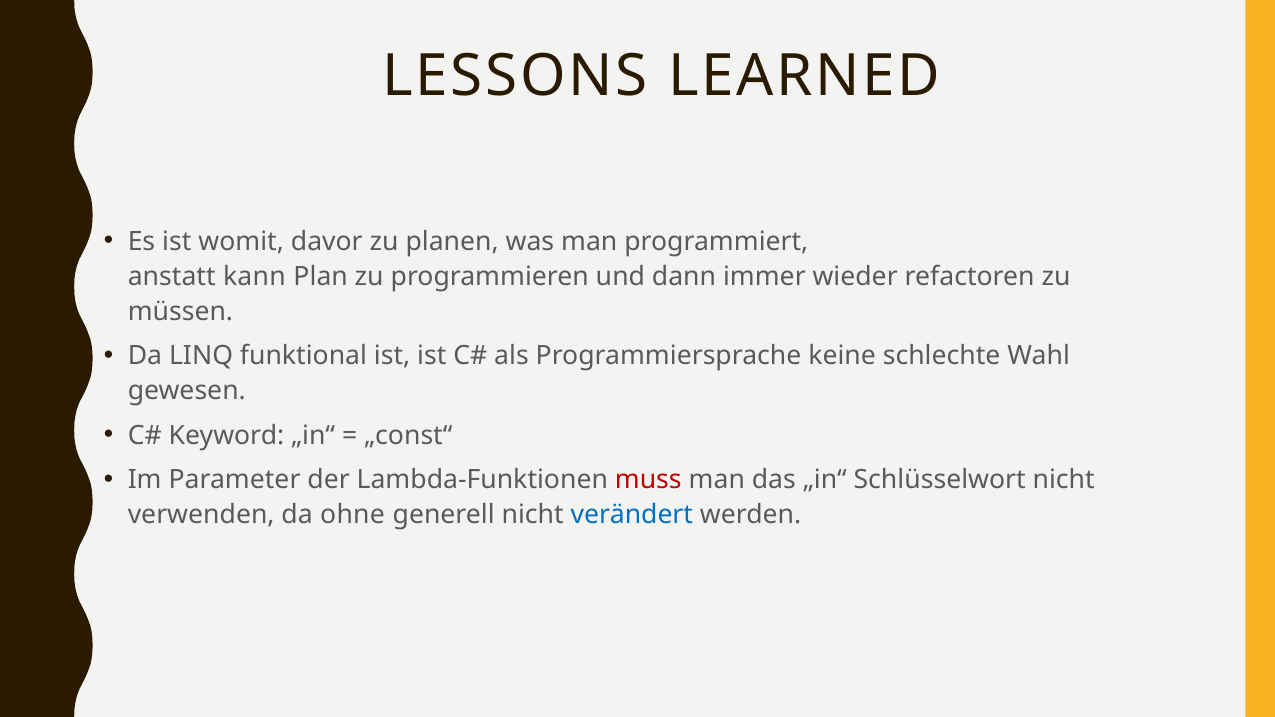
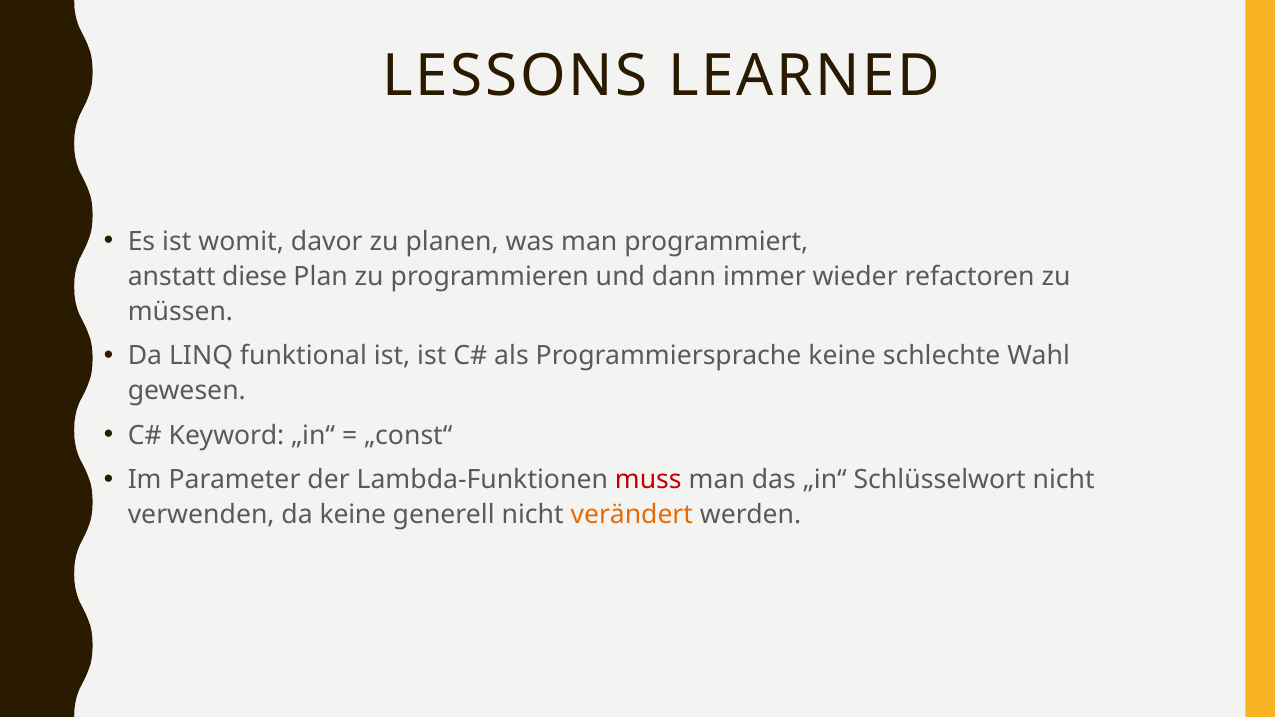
kann: kann -> diese (255, 277)
da ohne: ohne -> keine (353, 515)
verändert colour: blue -> orange (632, 515)
